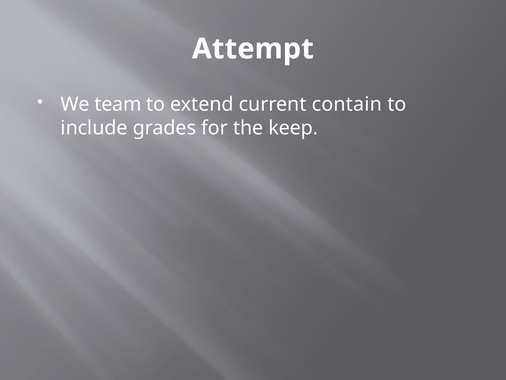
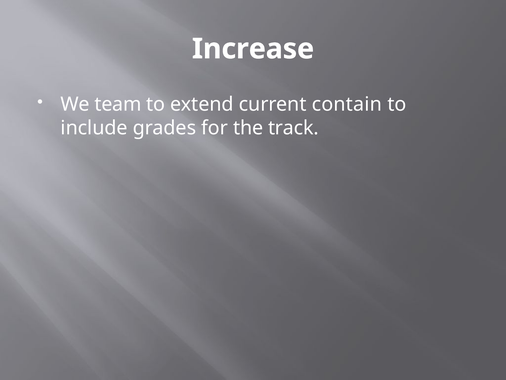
Attempt: Attempt -> Increase (253, 49)
keep: keep -> track (293, 128)
